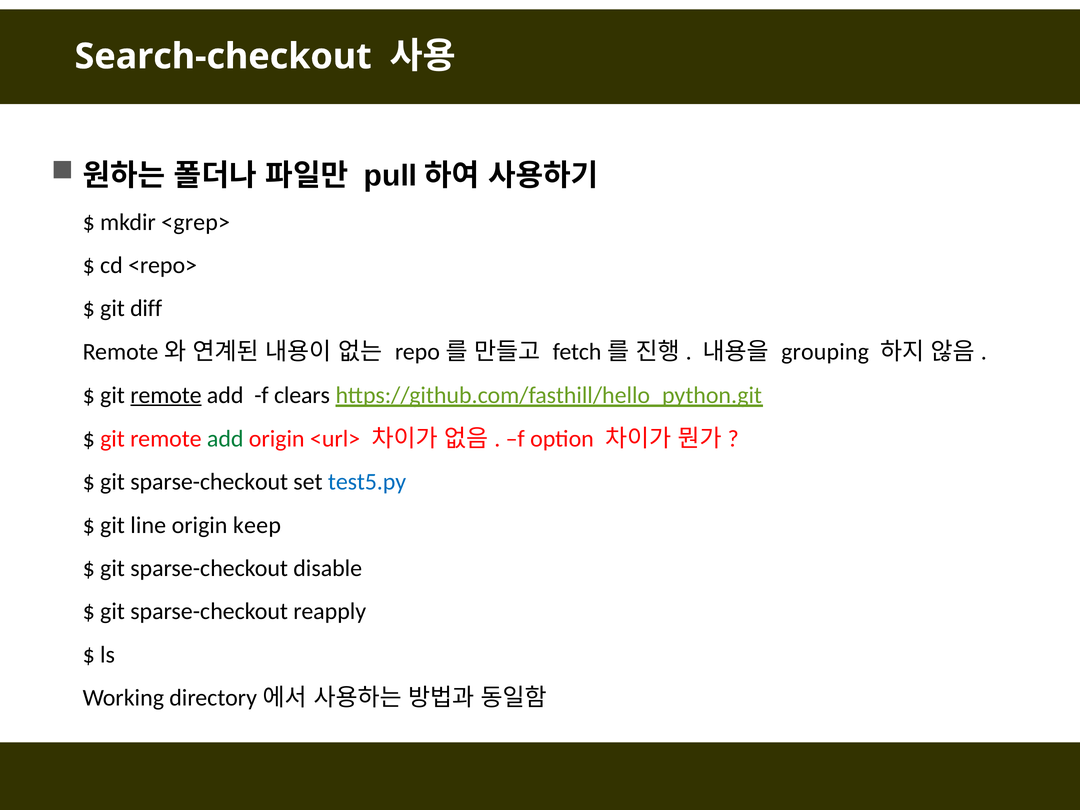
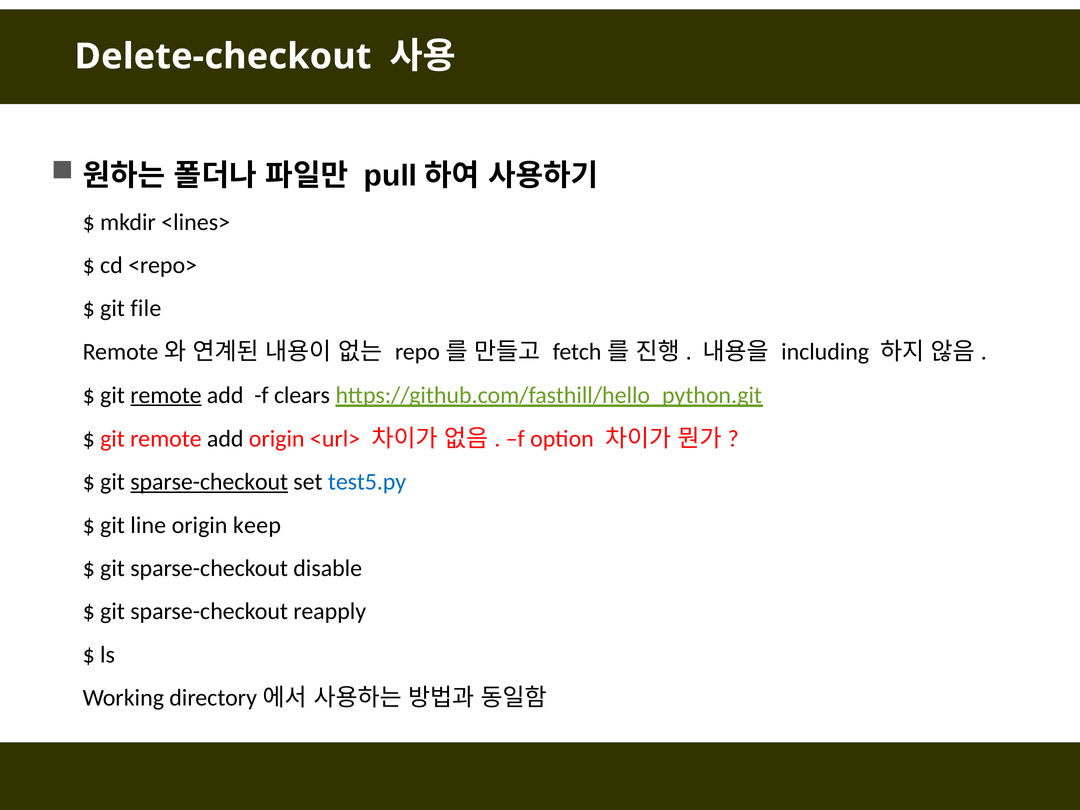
Search-checkout: Search-checkout -> Delete-checkout (223, 56)
<grep>: <grep> -> <lines> (196, 222)
diff: diff -> file (146, 309)
grouping: grouping -> including (825, 352)
add colour: green -> black (225, 439)
sparse-checkout underline: none -> present (209, 482)
